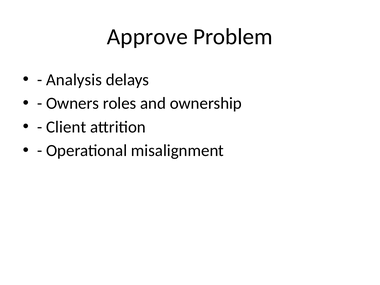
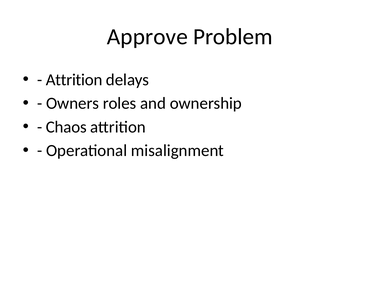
Analysis: Analysis -> Attrition (74, 80)
Client: Client -> Chaos (66, 127)
